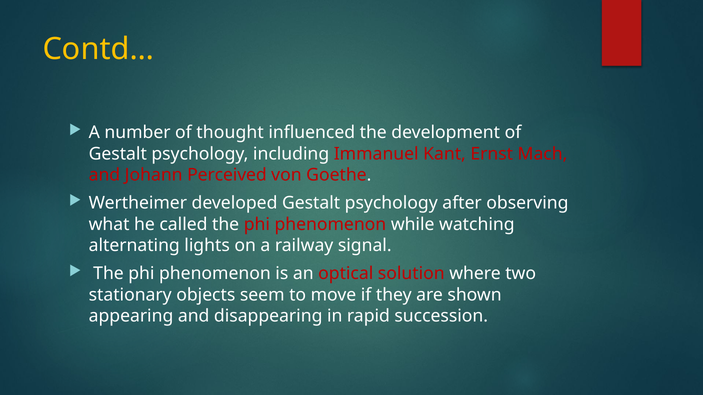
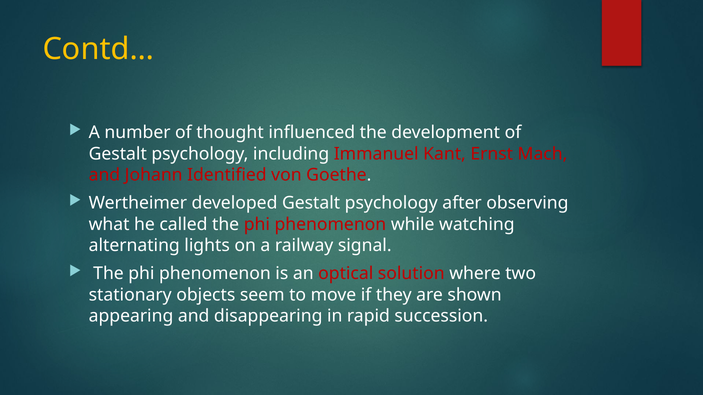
Perceived: Perceived -> Identified (227, 175)
